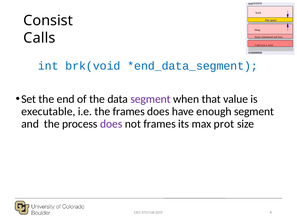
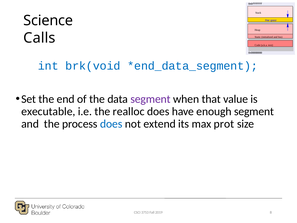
Consist: Consist -> Science (48, 21)
the frames: frames -> realloc (129, 111)
does colour: purple -> blue (111, 124)
not frames: frames -> extend (160, 124)
